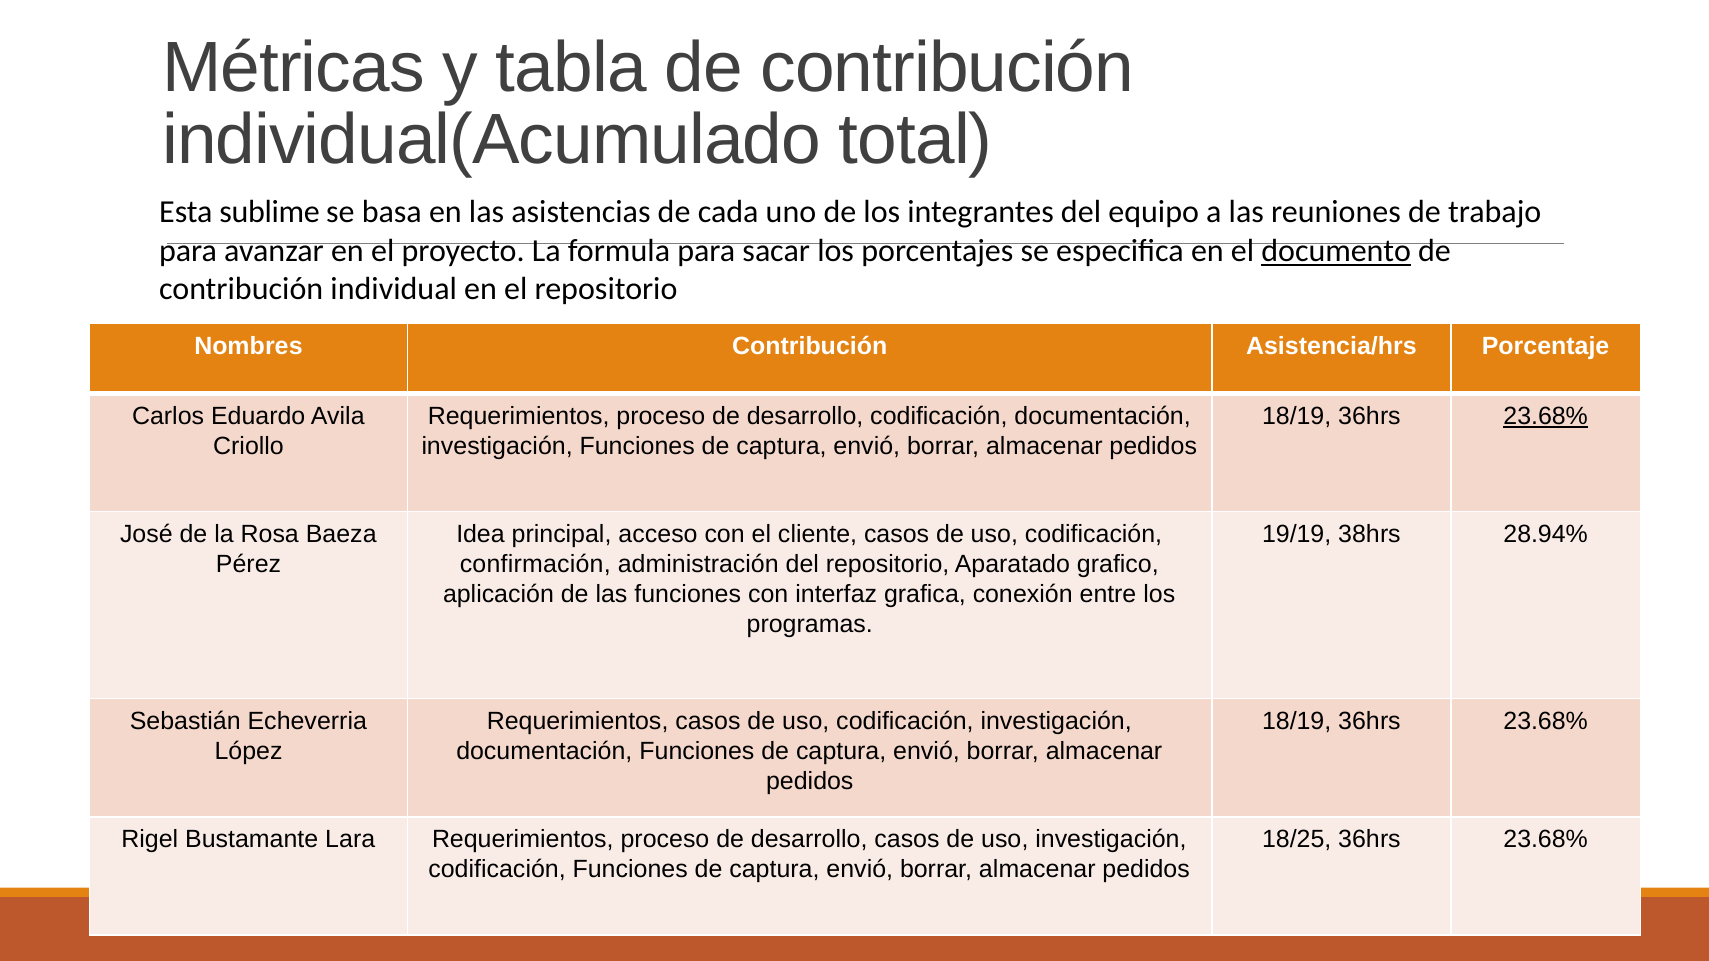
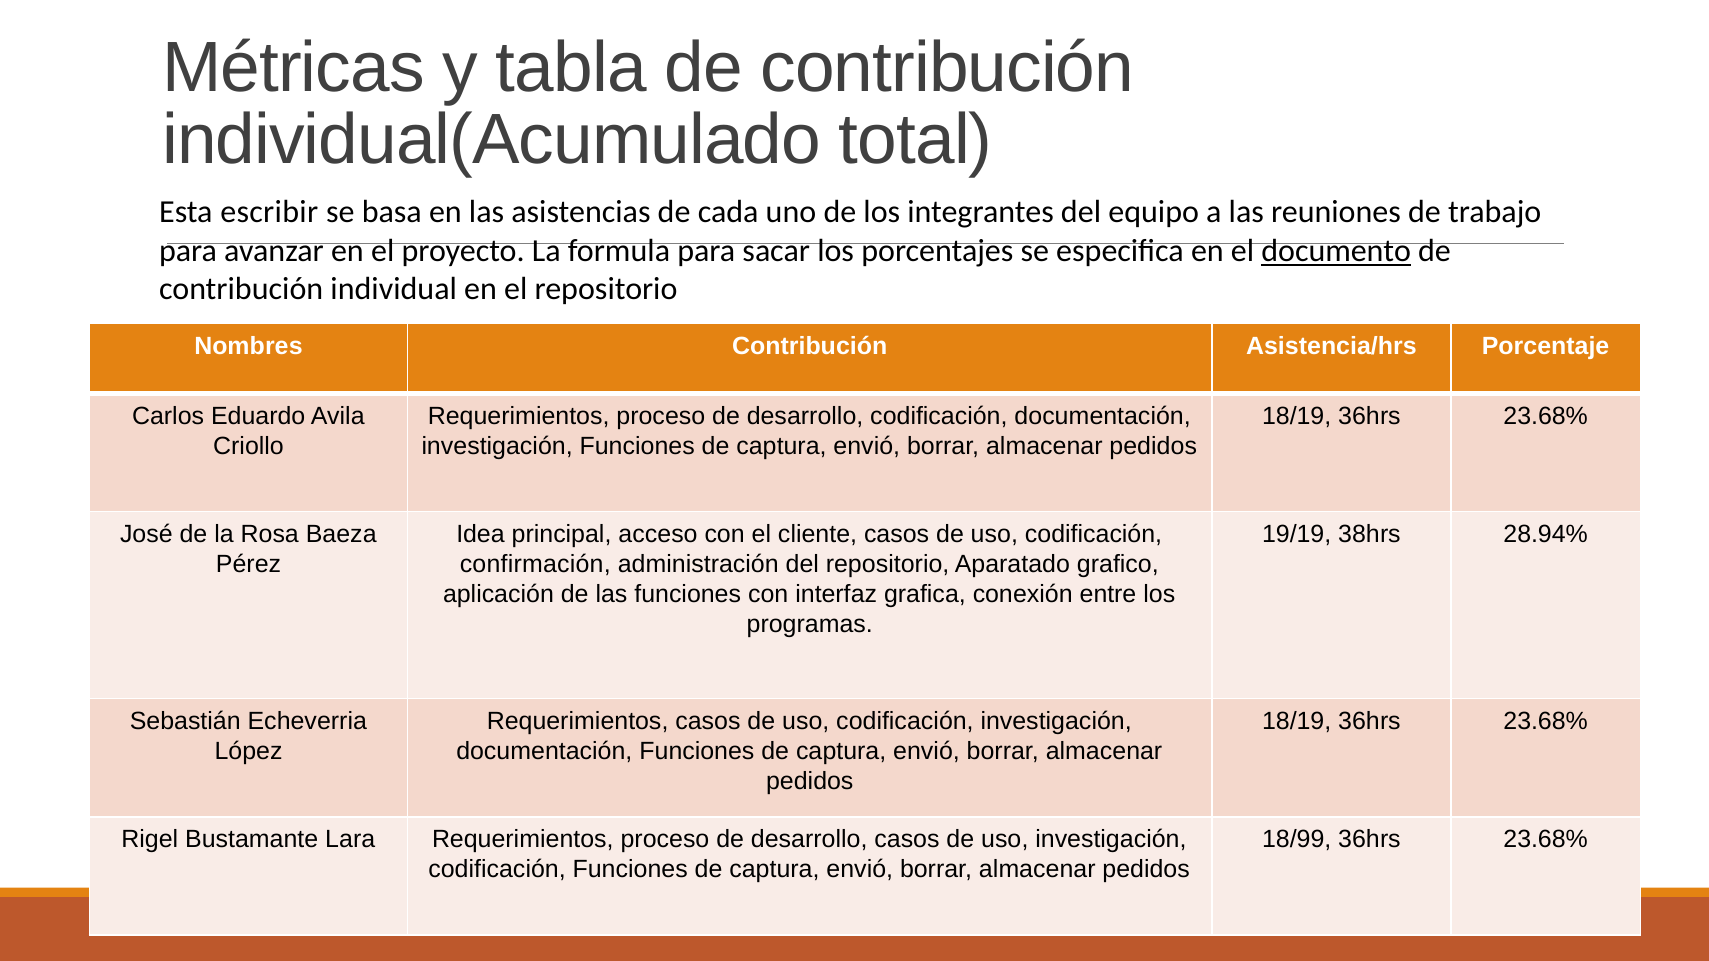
sublime: sublime -> escribir (269, 212)
23.68% underline: present -> none (1546, 416)
18/25: 18/25 -> 18/99 (1297, 840)
